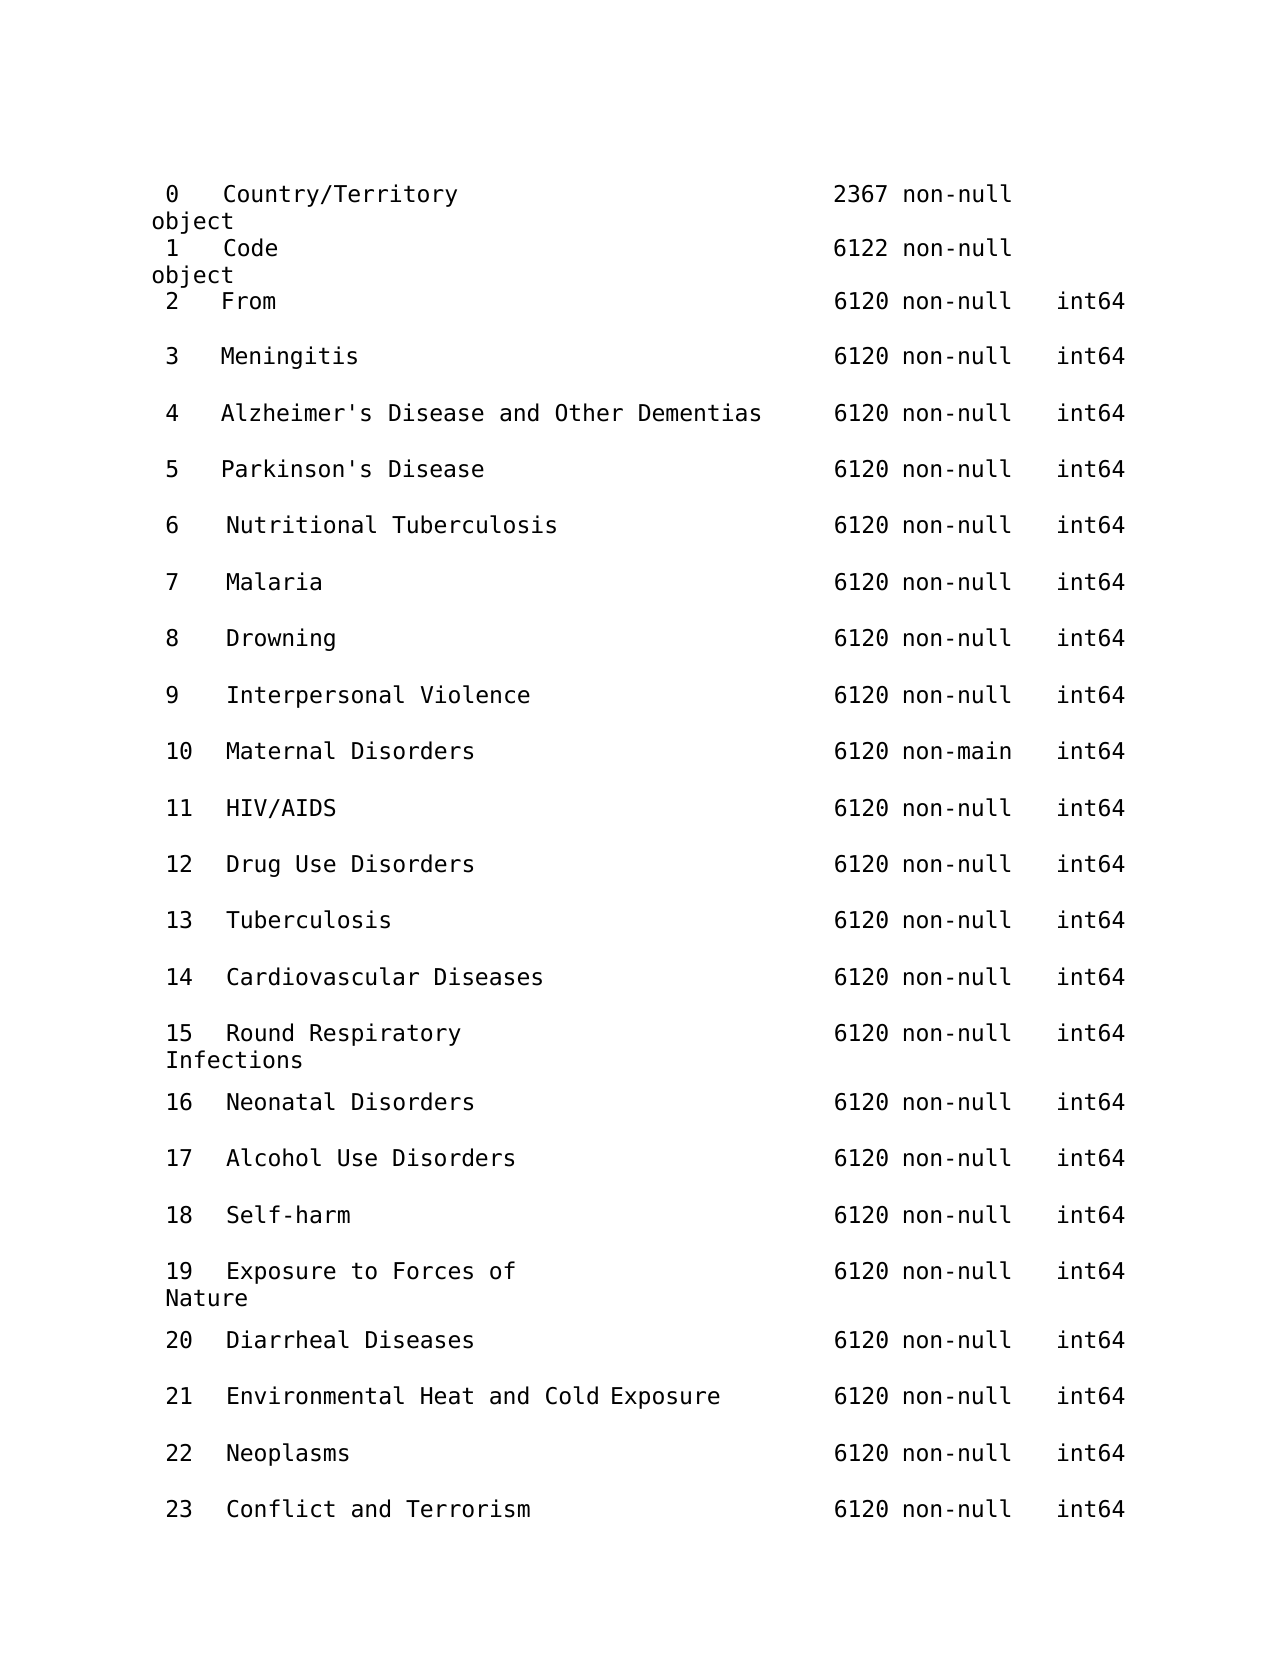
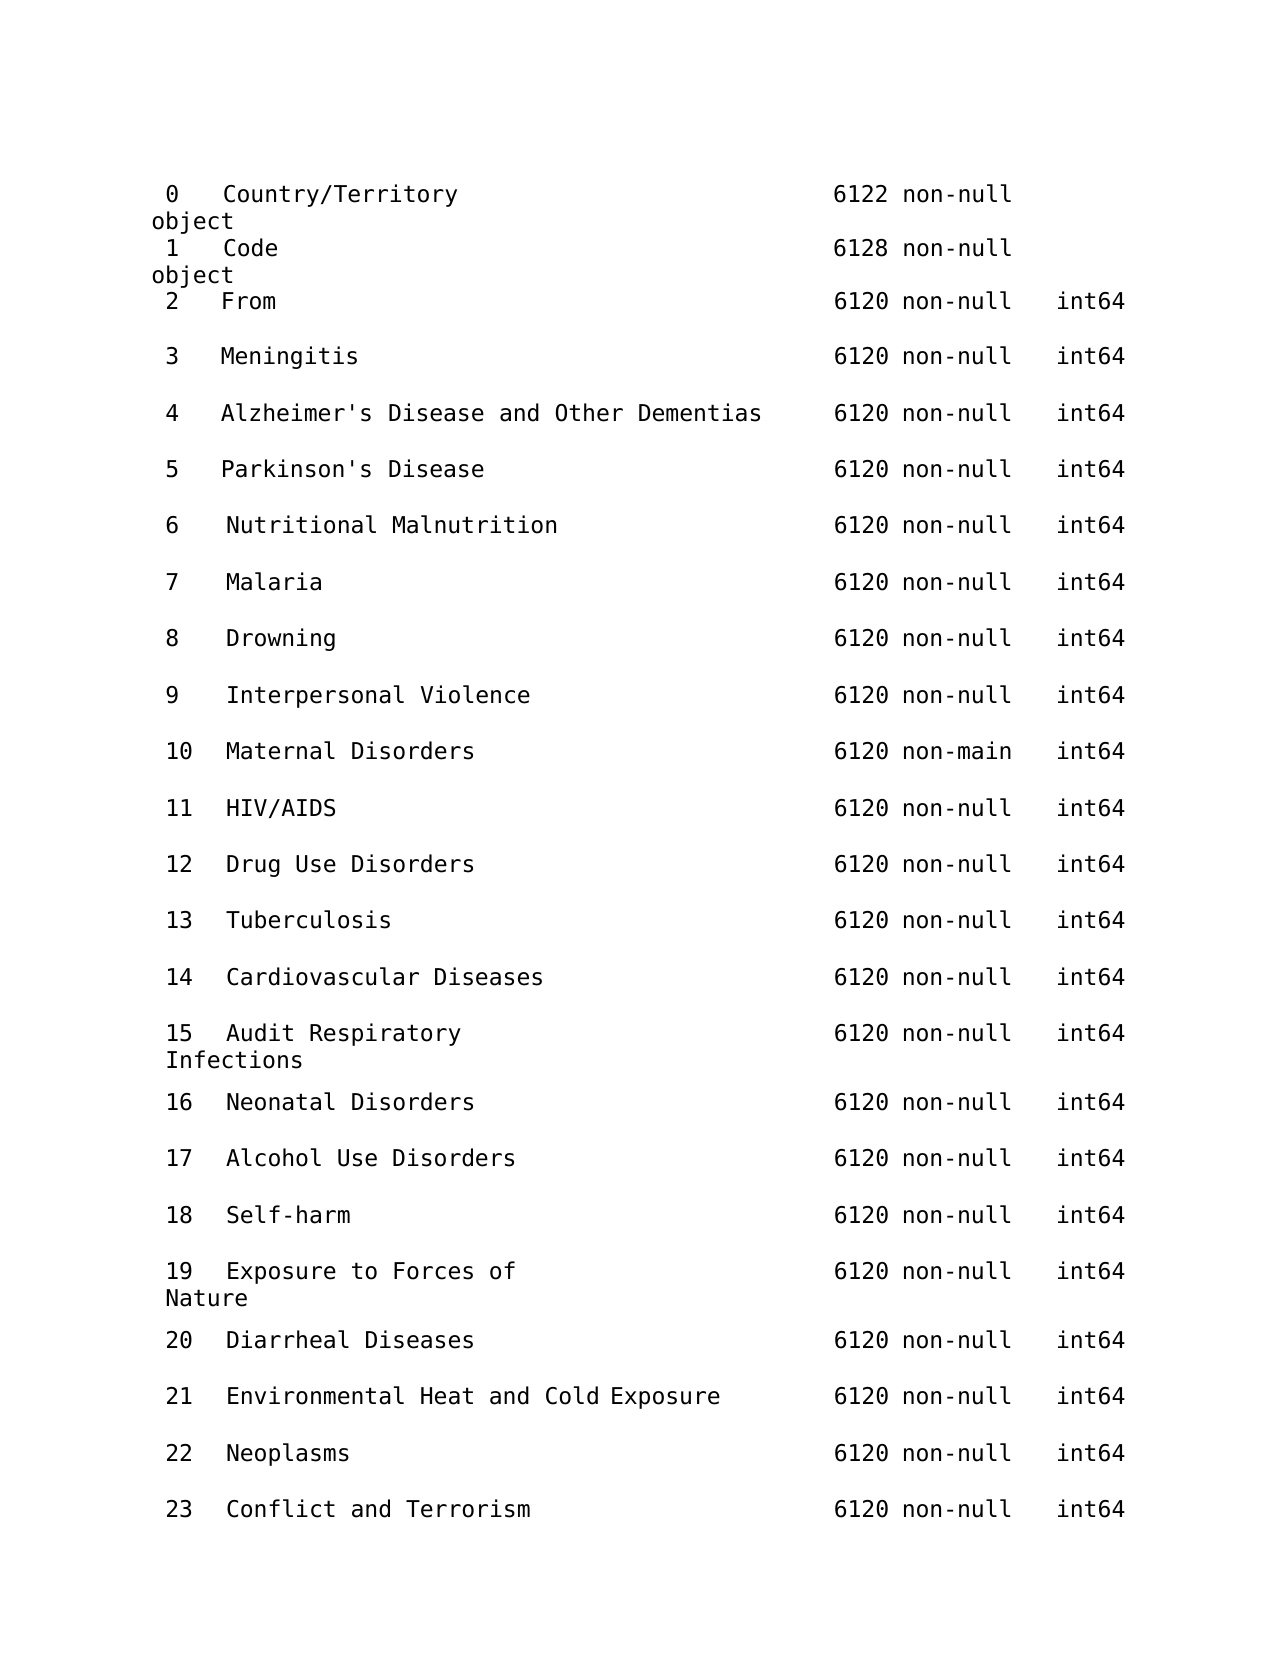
2367: 2367 -> 6122 (861, 195)
6122: 6122 -> 6128 (861, 249)
Nutritional Tuberculosis: Tuberculosis -> Malnutrition (475, 525)
Round: Round -> Audit (261, 1034)
